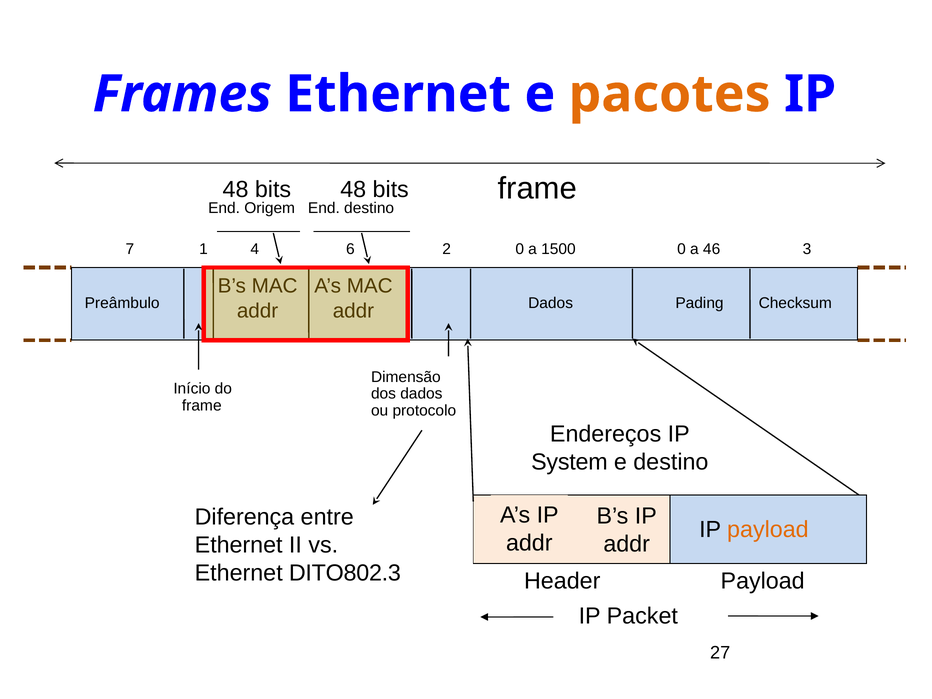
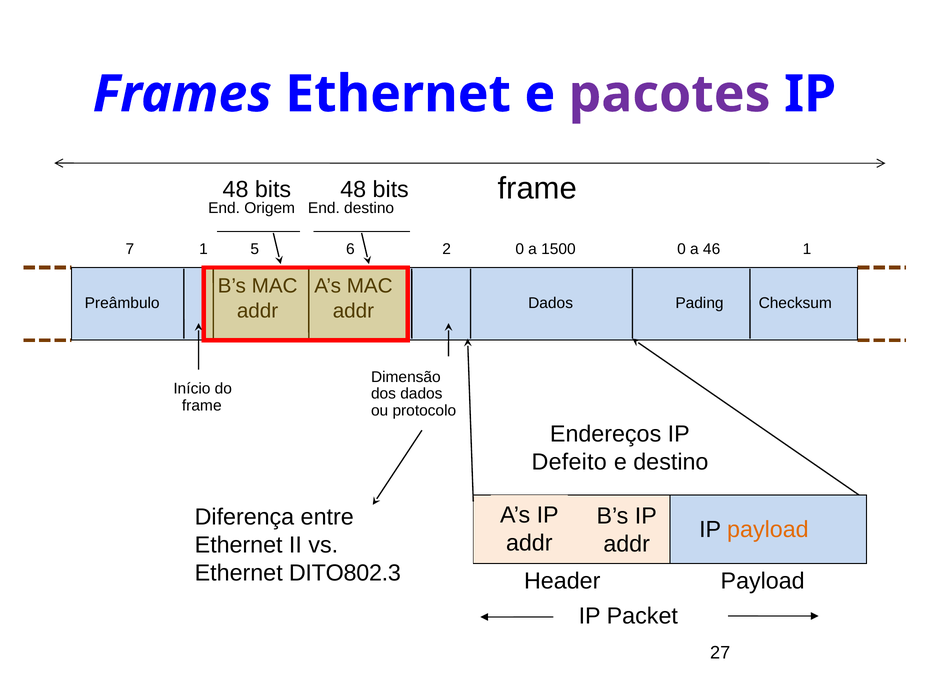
pacotes colour: orange -> purple (670, 94)
4: 4 -> 5 (255, 249)
46 3: 3 -> 1 (807, 249)
System: System -> Defeito (569, 462)
